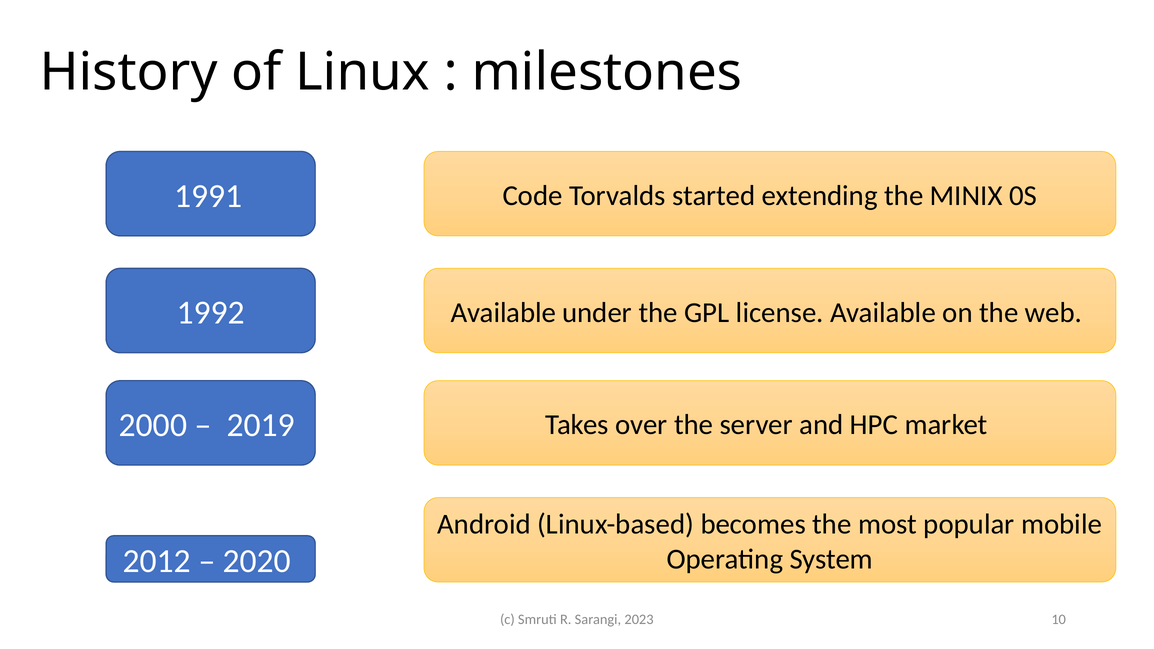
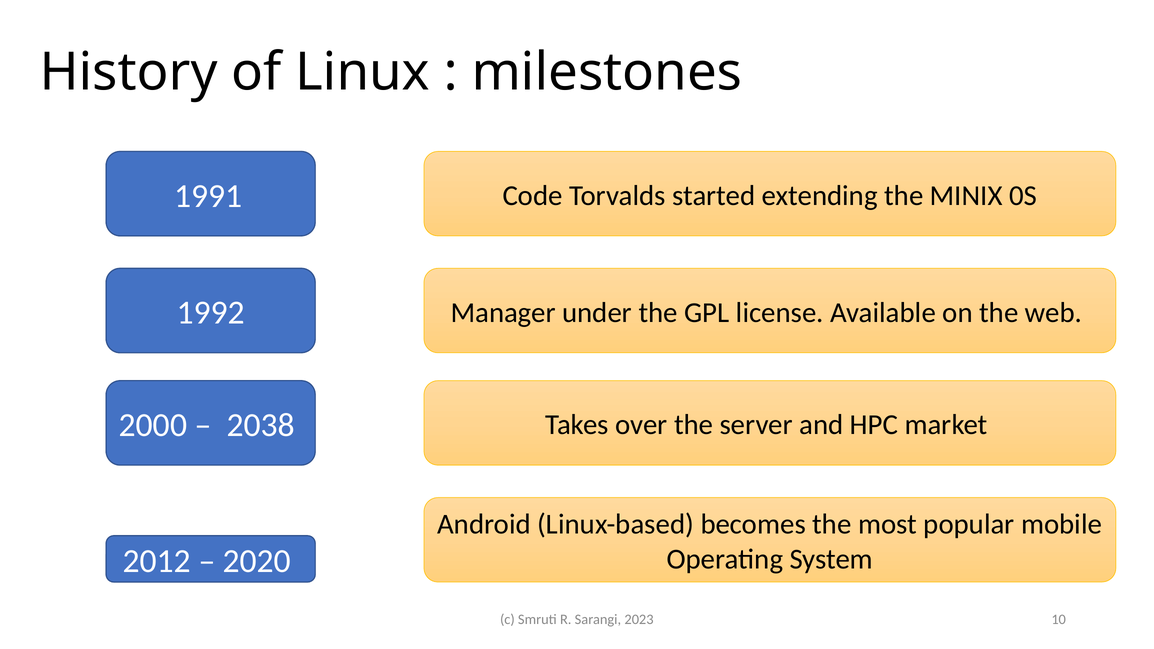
Available: Available -> Manager (503, 313)
2019: 2019 -> 2038 (261, 425)
